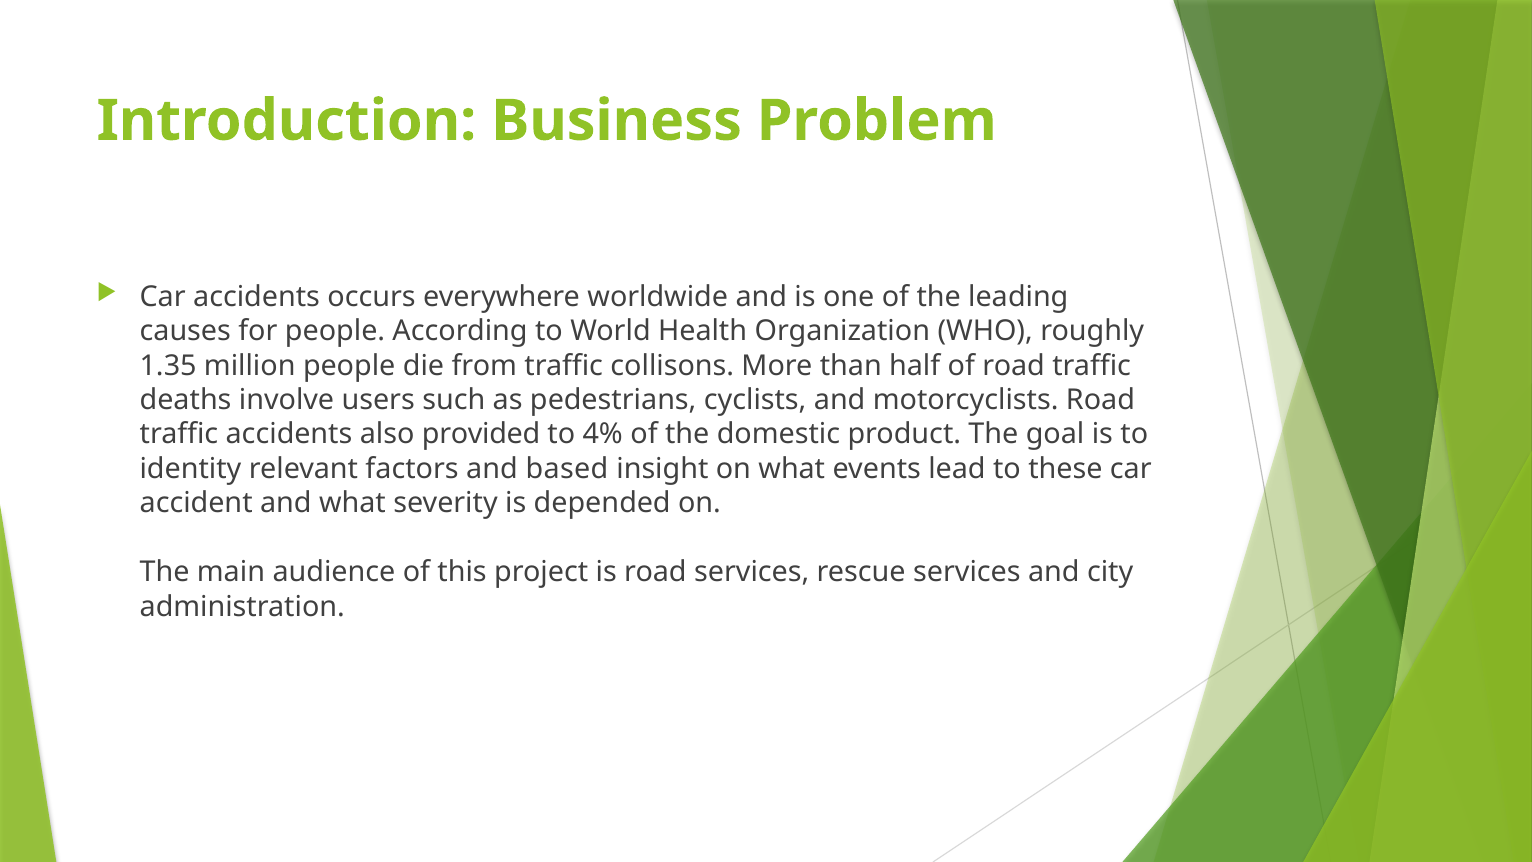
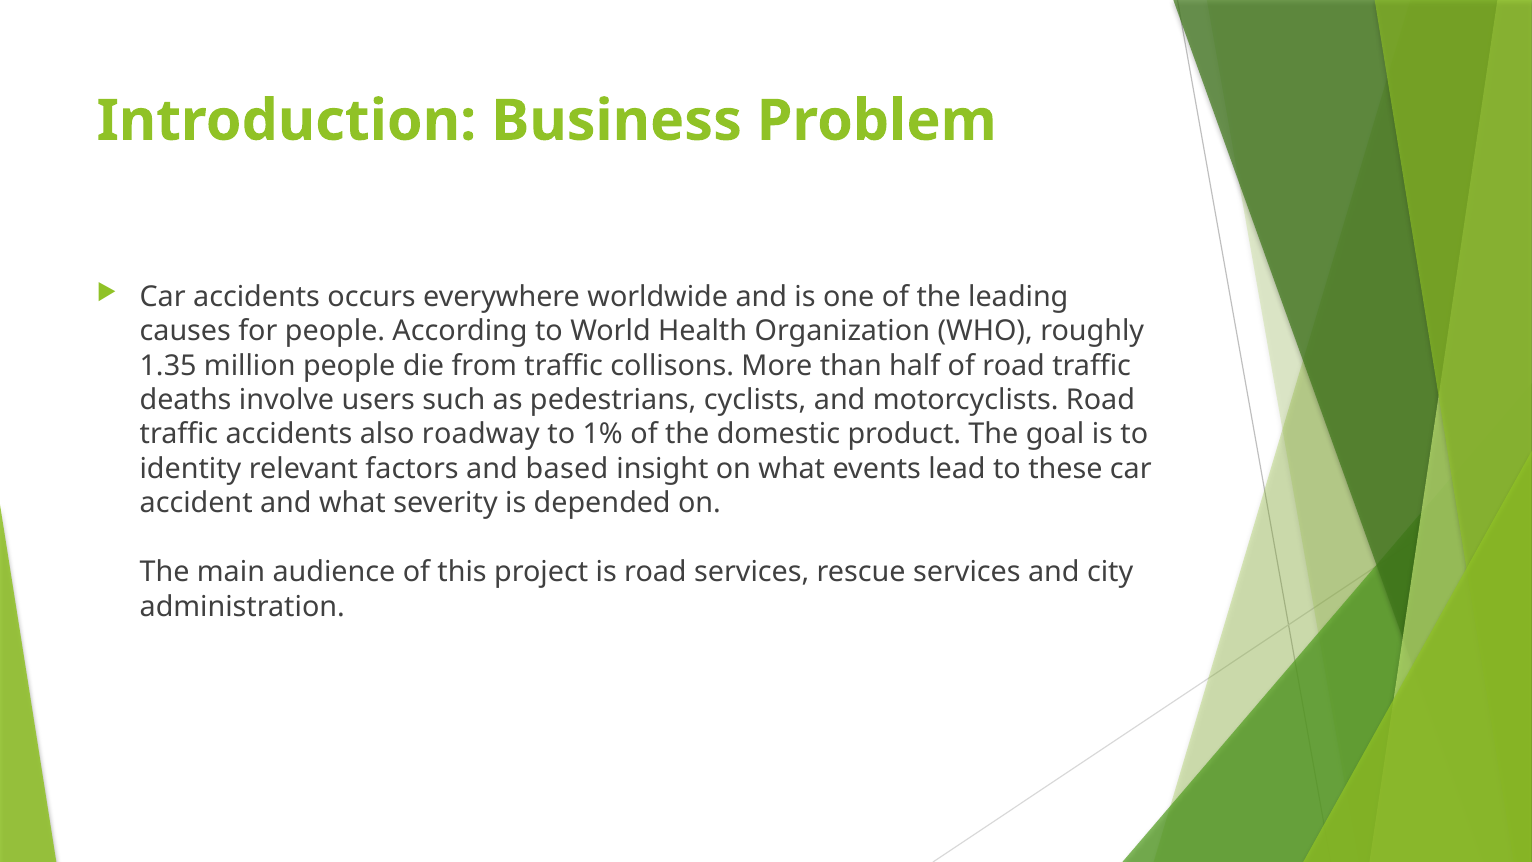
provided: provided -> roadway (481, 434)
4%: 4% -> 1% (603, 434)
